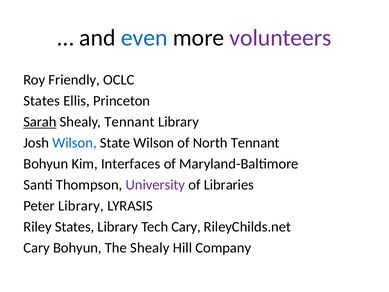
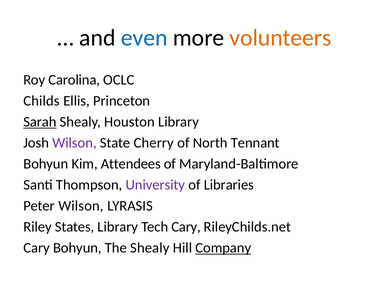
volunteers colour: purple -> orange (280, 38)
Friendly: Friendly -> Carolina (74, 80)
States: States -> Childs (42, 101)
Shealy Tennant: Tennant -> Houston (130, 122)
Wilson colour: blue -> purple (74, 143)
State Wilson: Wilson -> Cherry (154, 143)
Interfaces: Interfaces -> Attendees (131, 164)
Peter Library: Library -> Wilson (81, 206)
Company underline: none -> present (223, 248)
